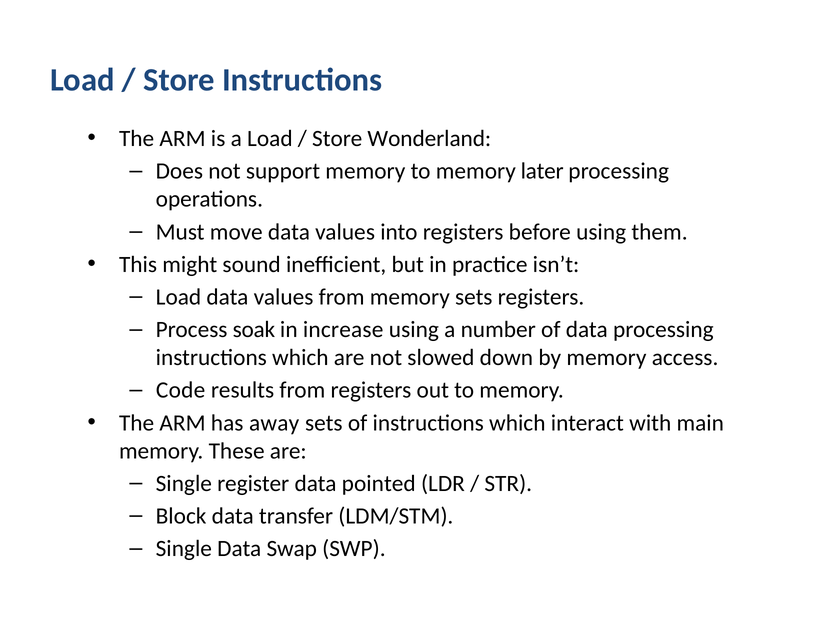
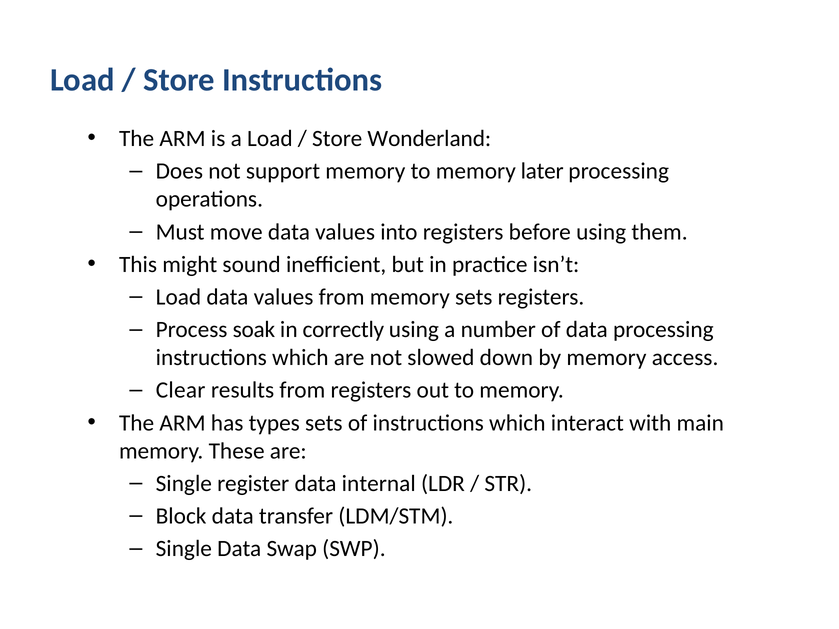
increase: increase -> correctly (343, 330)
Code: Code -> Clear (181, 390)
away: away -> types (274, 423)
pointed: pointed -> internal (379, 484)
